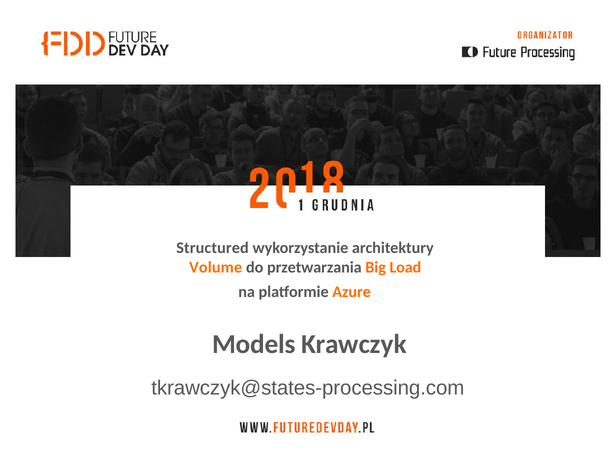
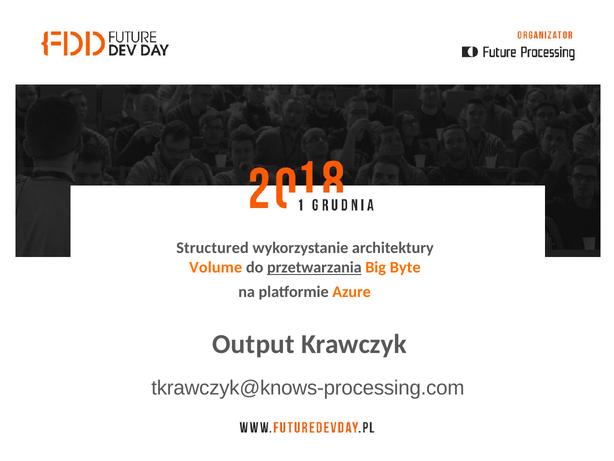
przetwarzania underline: none -> present (314, 267)
Load: Load -> Byte (405, 267)
Models: Models -> Output (254, 344)
tkrawczyk@states-processing.com: tkrawczyk@states-processing.com -> tkrawczyk@knows-processing.com (308, 388)
